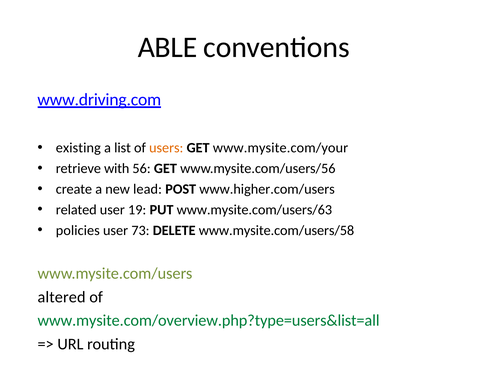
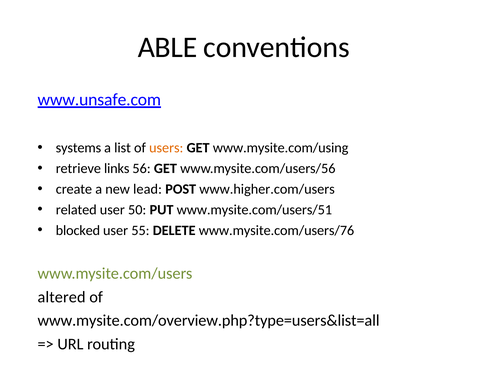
www.driving.com: www.driving.com -> www.unsafe.com (99, 100)
existing: existing -> systems (78, 148)
www.mysite.com/your: www.mysite.com/your -> www.mysite.com/using (281, 148)
with: with -> links (117, 169)
19: 19 -> 50 (137, 210)
www.mysite.com/users/63: www.mysite.com/users/63 -> www.mysite.com/users/51 (254, 210)
policies: policies -> blocked (78, 230)
73: 73 -> 55 (140, 230)
www.mysite.com/users/58: www.mysite.com/users/58 -> www.mysite.com/users/76 (277, 230)
www.mysite.com/overview.php?type=users&list=all colour: green -> black (209, 321)
